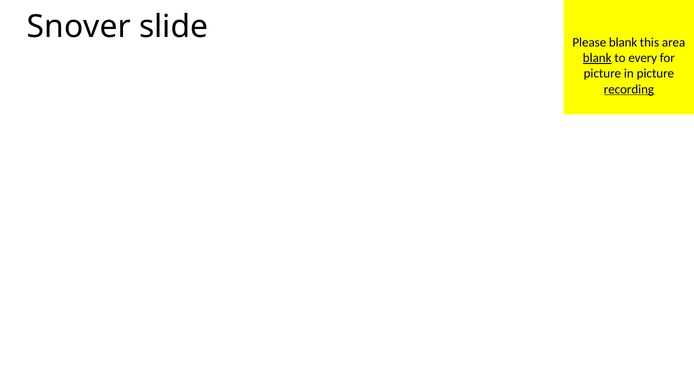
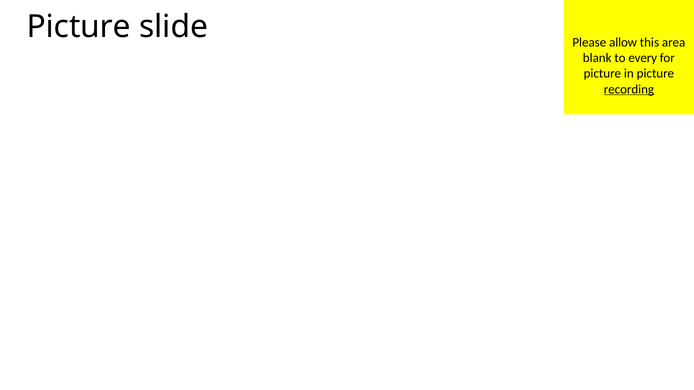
Snover: Snover -> Picture (79, 27)
Please blank: blank -> allow (623, 42)
blank underline: present -> none (597, 58)
